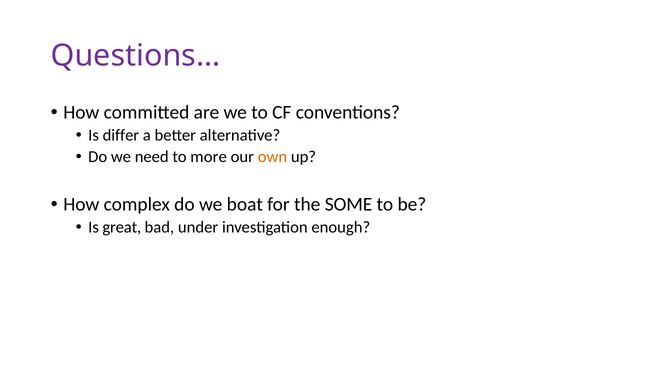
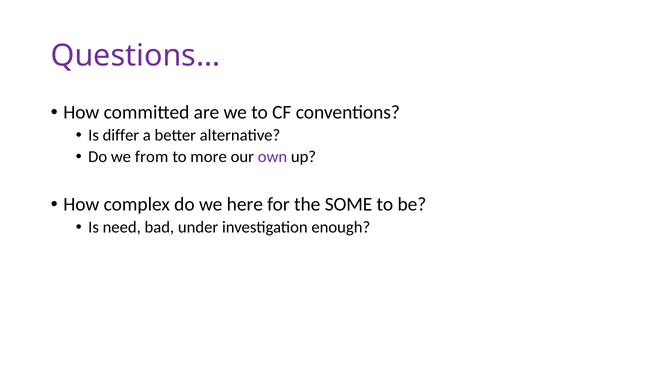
need: need -> from (152, 157)
own colour: orange -> purple (272, 157)
boat: boat -> here (245, 205)
great: great -> need (122, 228)
